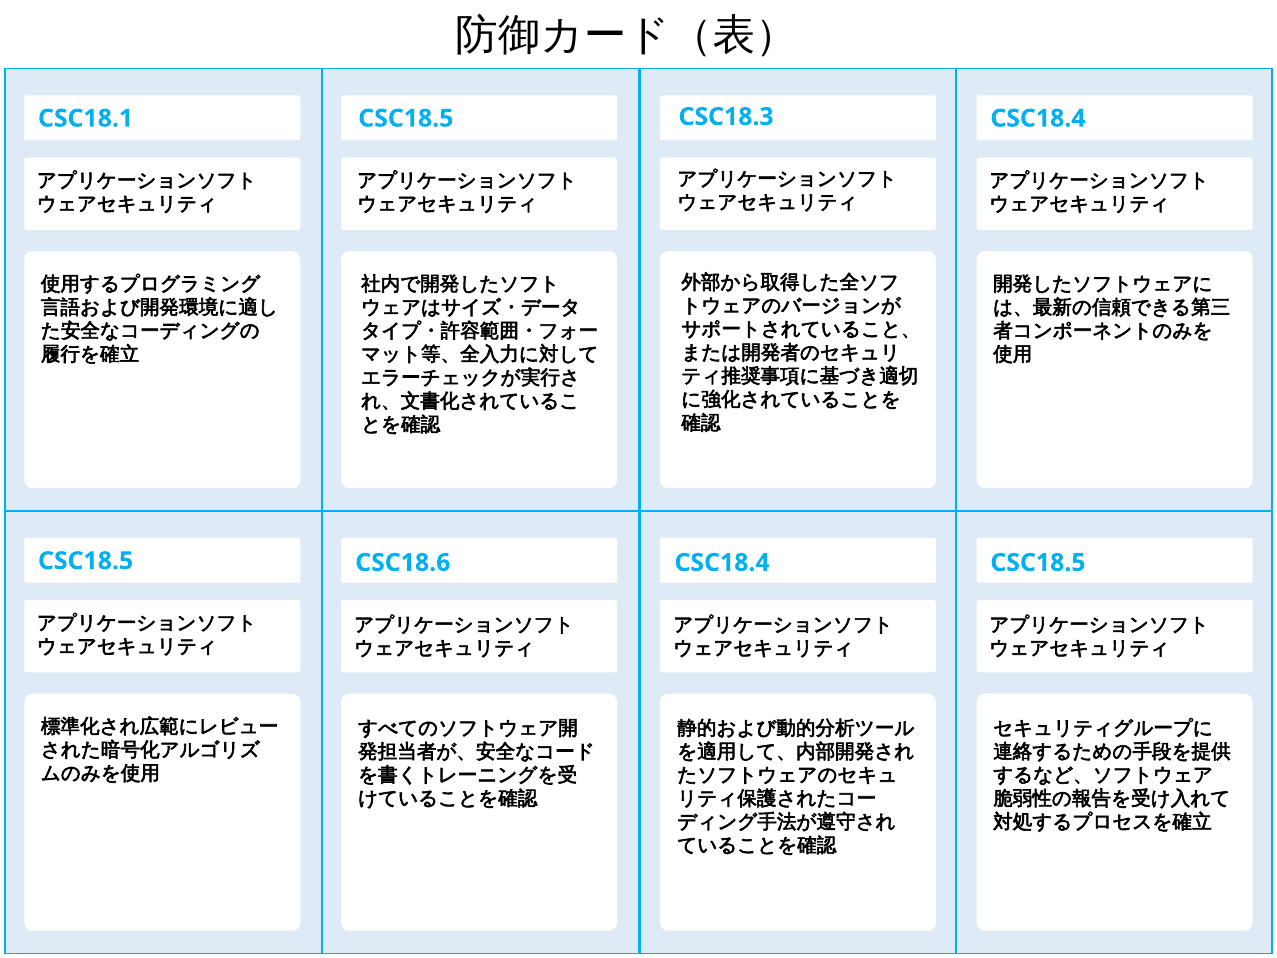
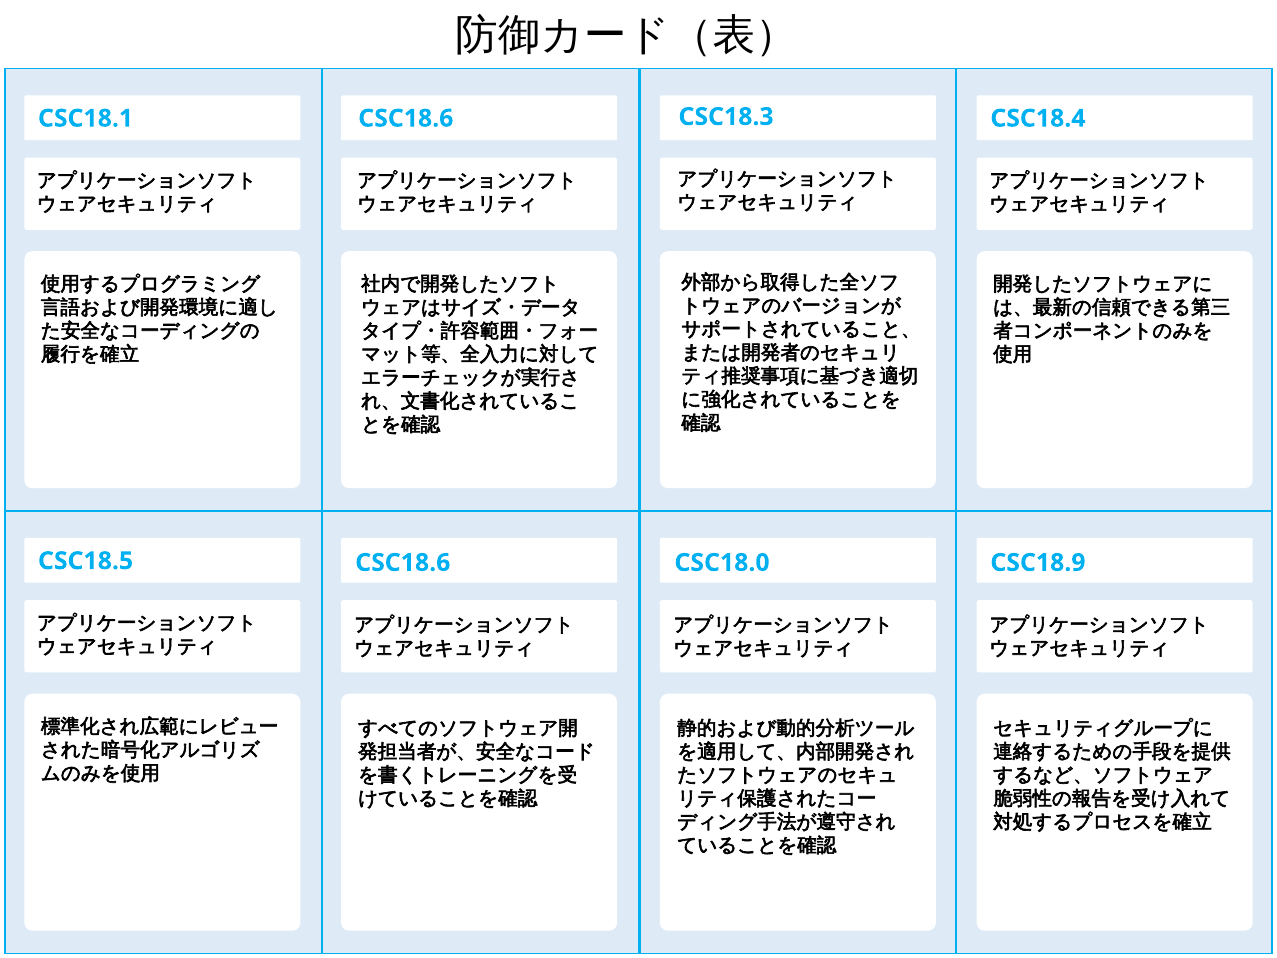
CSC18.5: CSC18.5 -> CSC18.6 (406, 118)
CSC18.4: CSC18.4 -> CSC18.0 (722, 563)
CSC18.5: CSC18.5 -> CSC18.9 (1038, 563)
